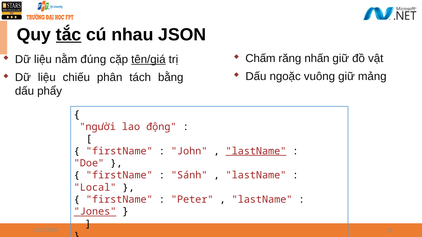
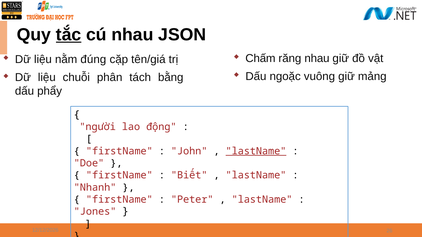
răng nhấn: nhấn -> nhau (317, 58)
tên/giá underline: present -> none (148, 60)
chiếu: chiếu -> chuỗi (76, 78)
Sánh: Sánh -> Biết (189, 176)
Local: Local -> Nhanh (95, 188)
Jones underline: present -> none (95, 212)
